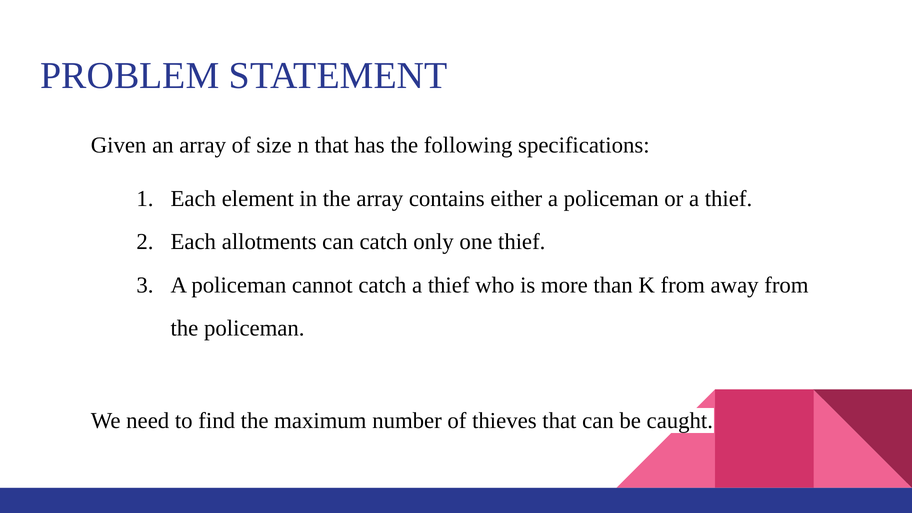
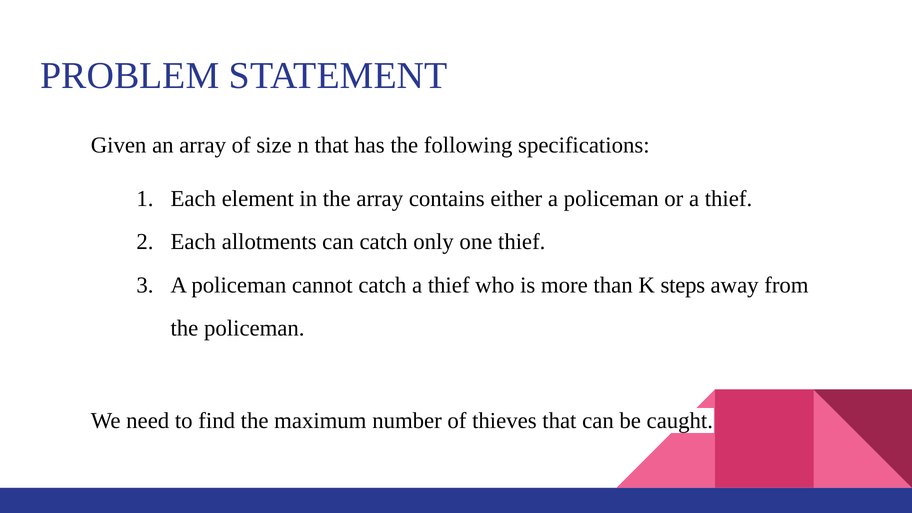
K from: from -> steps (683, 285)
